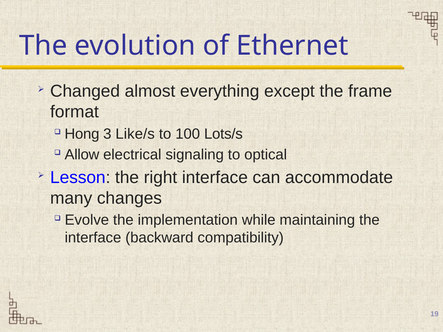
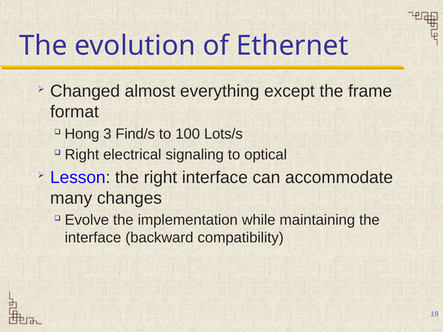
Like/s: Like/s -> Find/s (135, 134)
Allow: Allow -> Right (82, 155)
